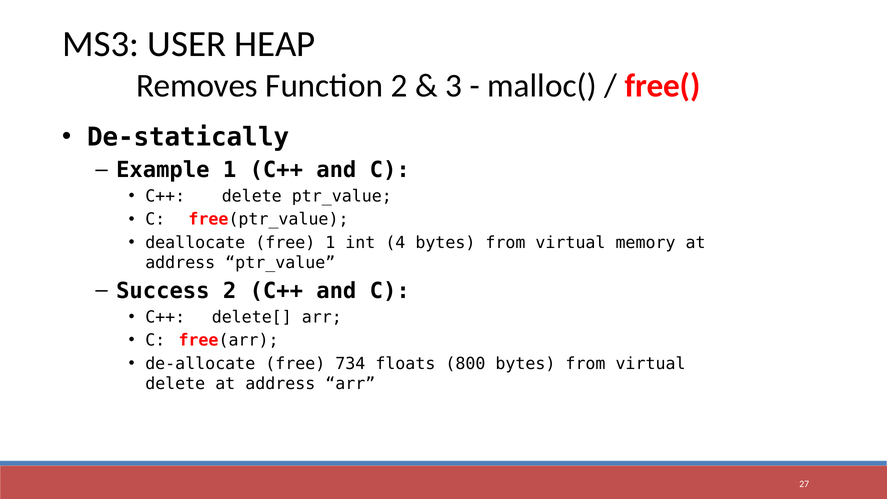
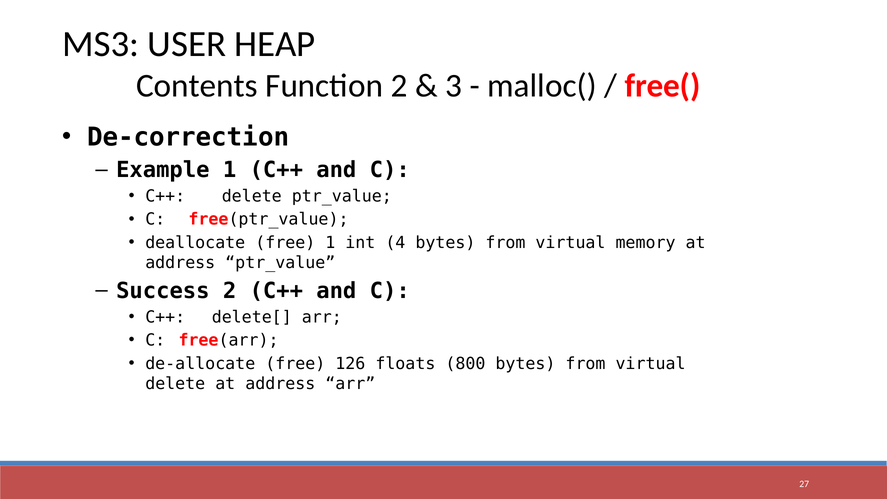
Removes: Removes -> Contents (197, 86)
De-statically: De-statically -> De-correction (188, 137)
734: 734 -> 126 (350, 364)
